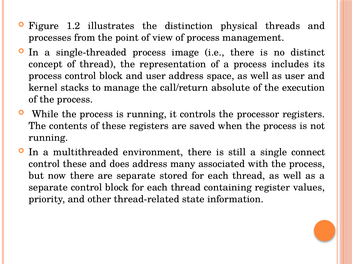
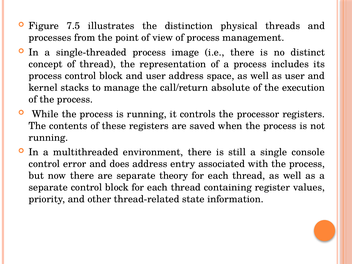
1.2: 1.2 -> 7.5 (73, 26)
connect: connect -> console (308, 152)
control these: these -> error (75, 164)
many: many -> entry (183, 164)
stored: stored -> theory (174, 176)
